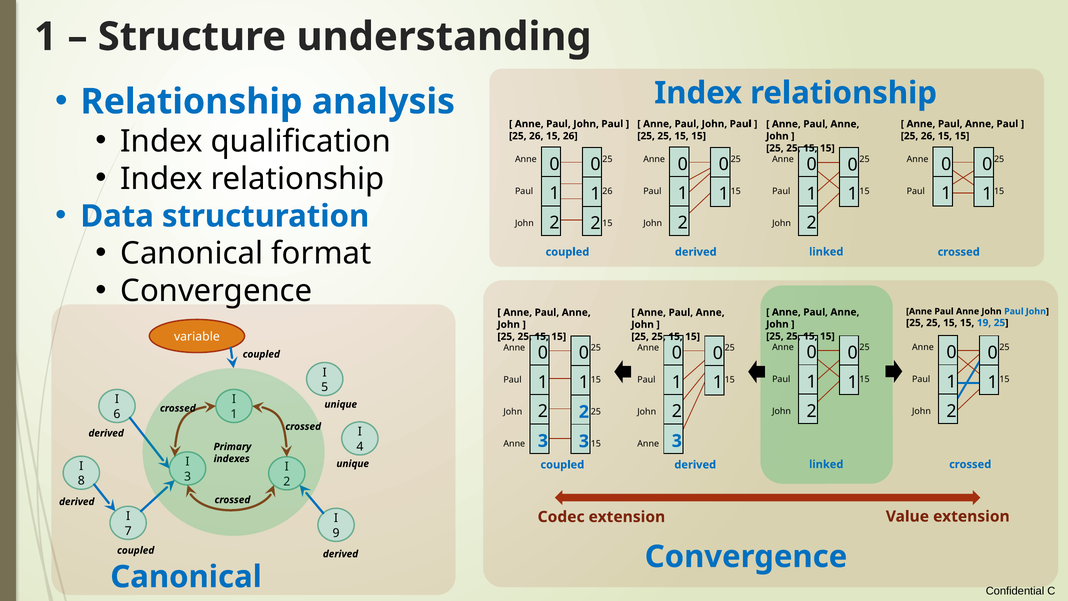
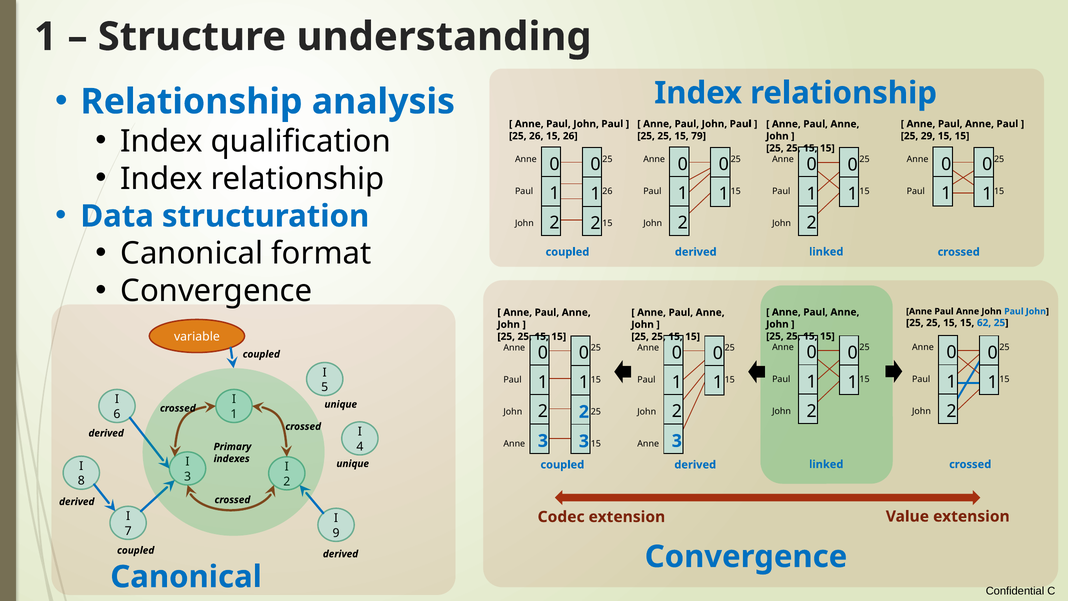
15: 15 -> 79 (699, 136)
26: 26 -> 29 (928, 136)
19: 19 -> 62 (984, 323)
